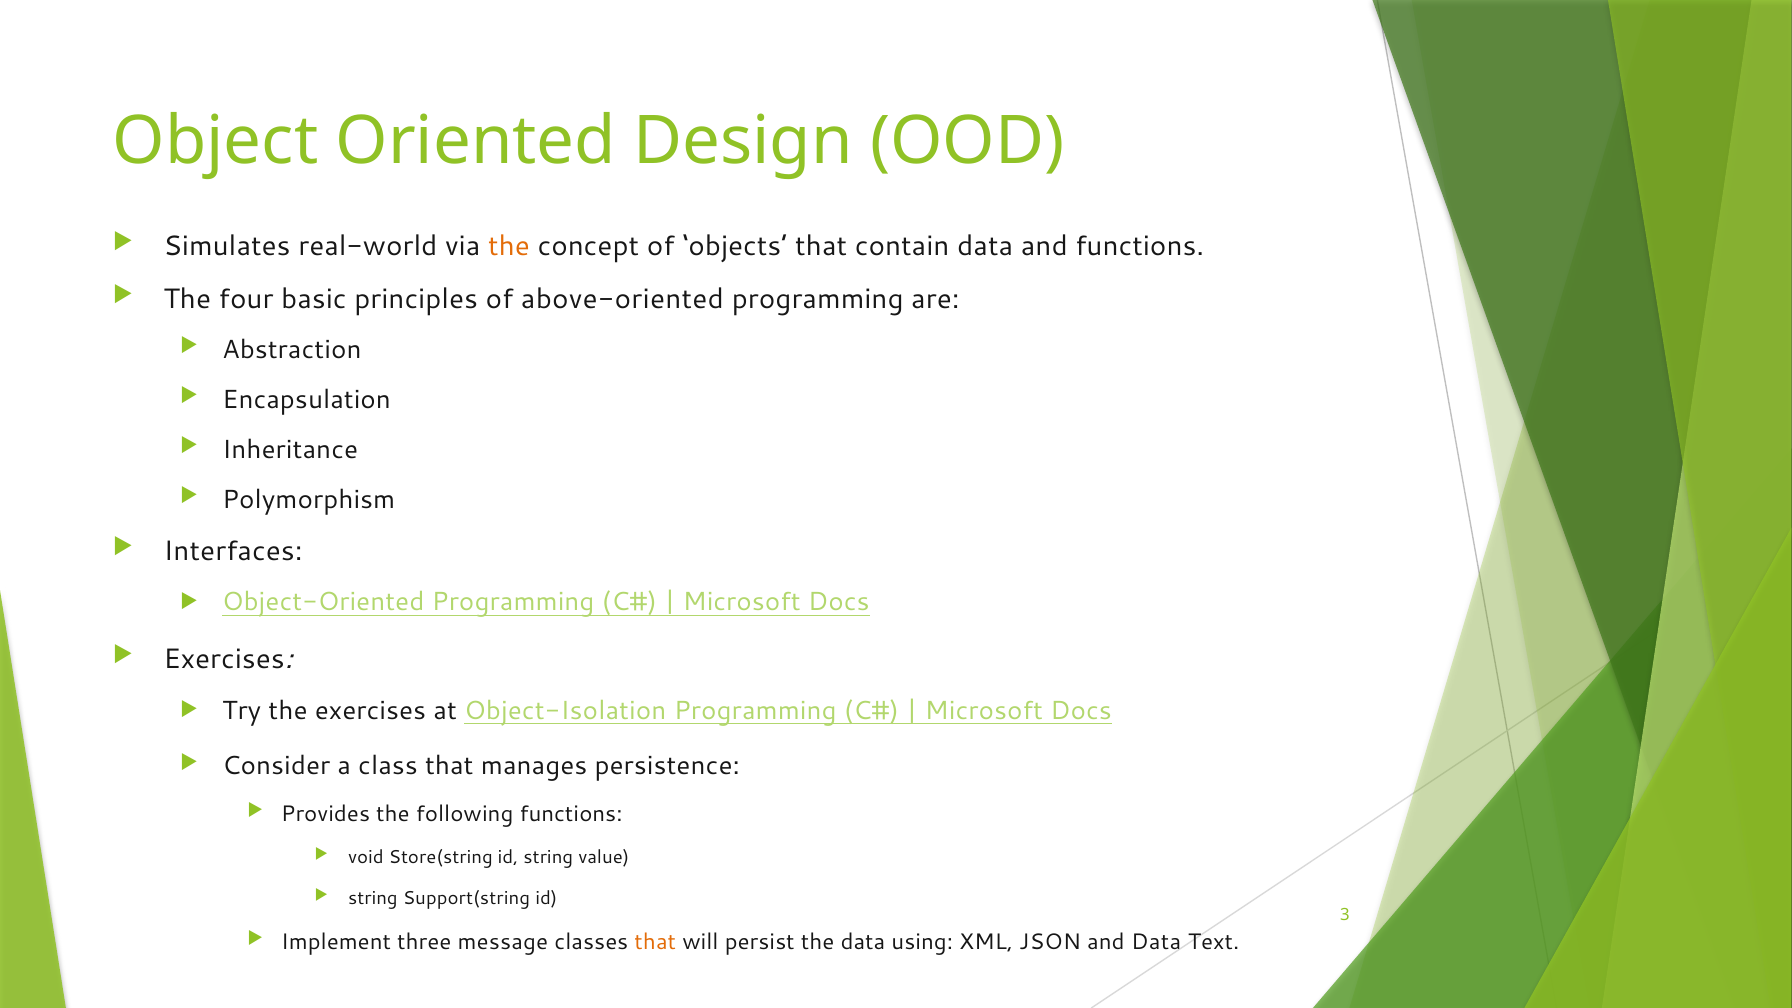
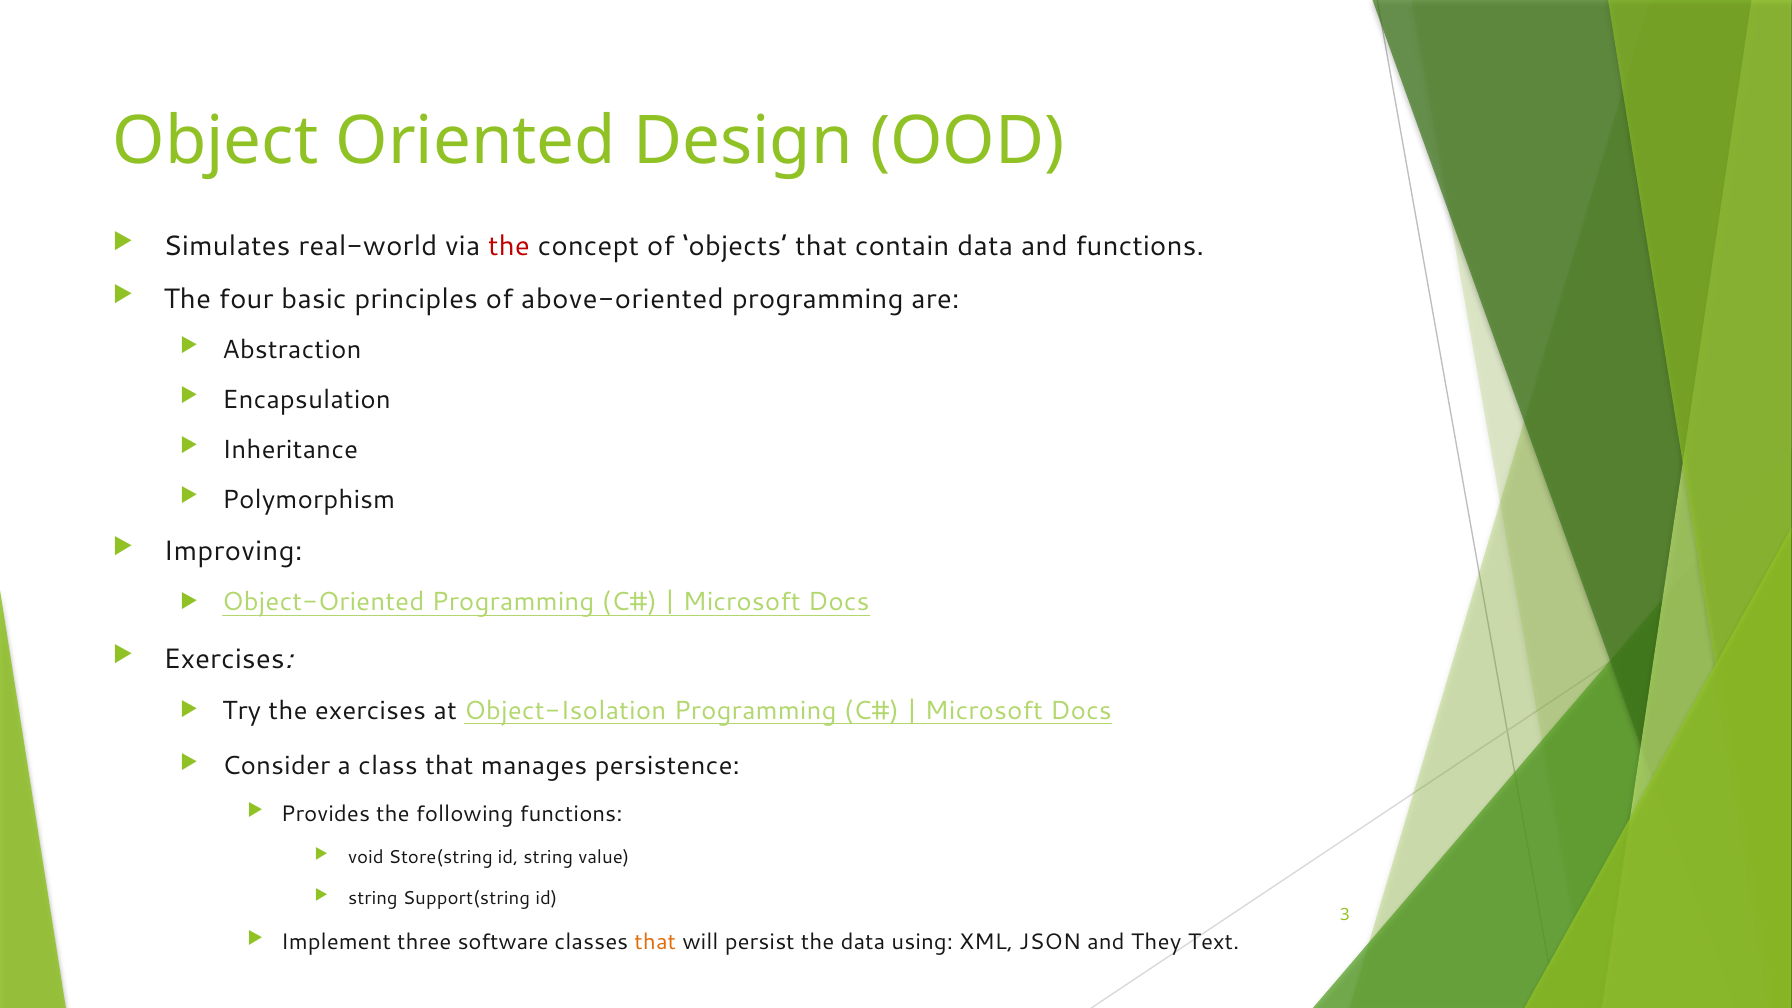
the colour: orange -> red (509, 246)
Interfaces: Interfaces -> Improving (233, 551)
message: message -> software (503, 942)
and Data: Data -> They (1156, 942)
